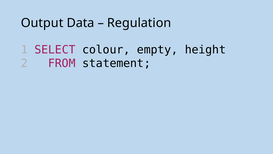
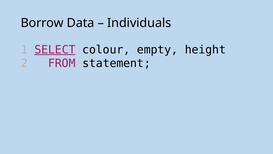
Output: Output -> Borrow (42, 23)
Regulation: Regulation -> Individuals (139, 23)
SELECT underline: none -> present (55, 50)
